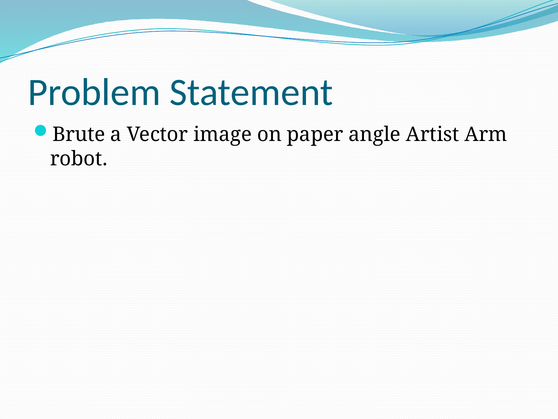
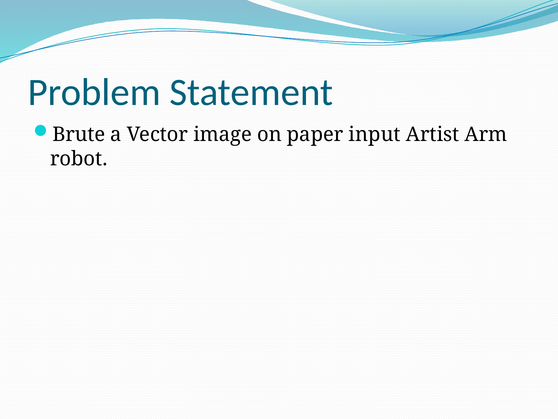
angle: angle -> input (375, 134)
